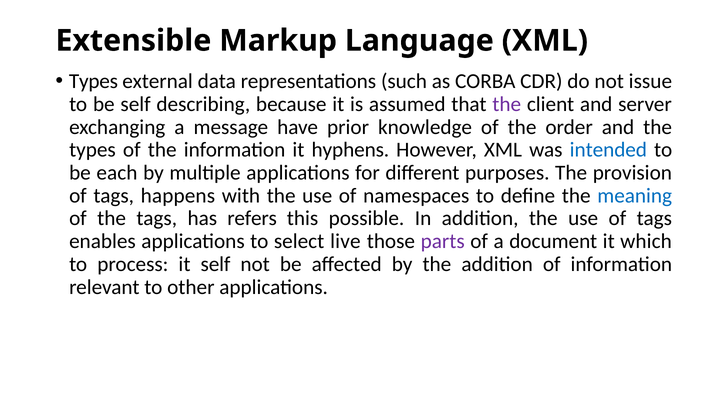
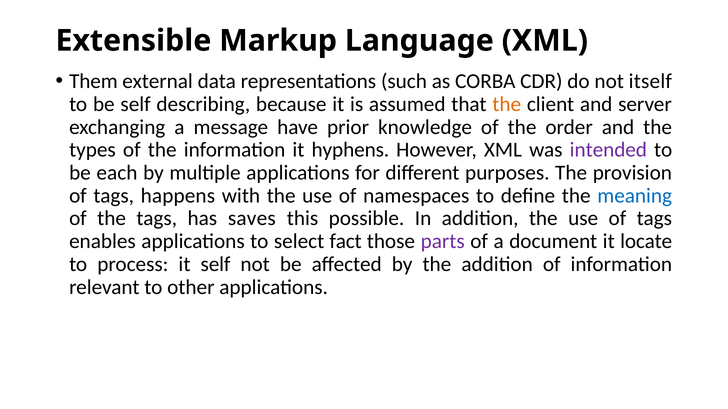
Types: Types -> Them (93, 81)
issue: issue -> itself (650, 81)
the colour: purple -> orange (507, 104)
intended colour: blue -> purple (608, 150)
refers: refers -> saves (252, 219)
live: live -> fact (346, 242)
which: which -> locate (646, 242)
